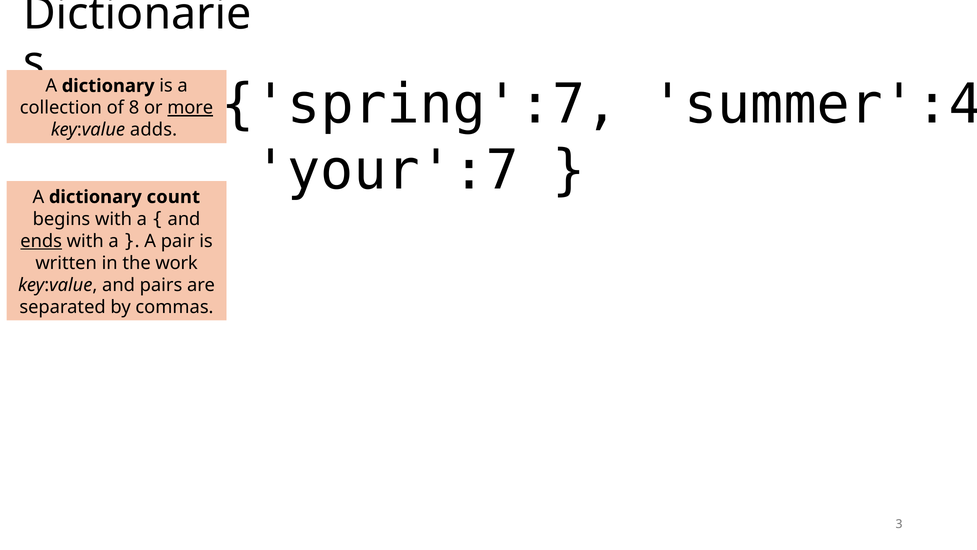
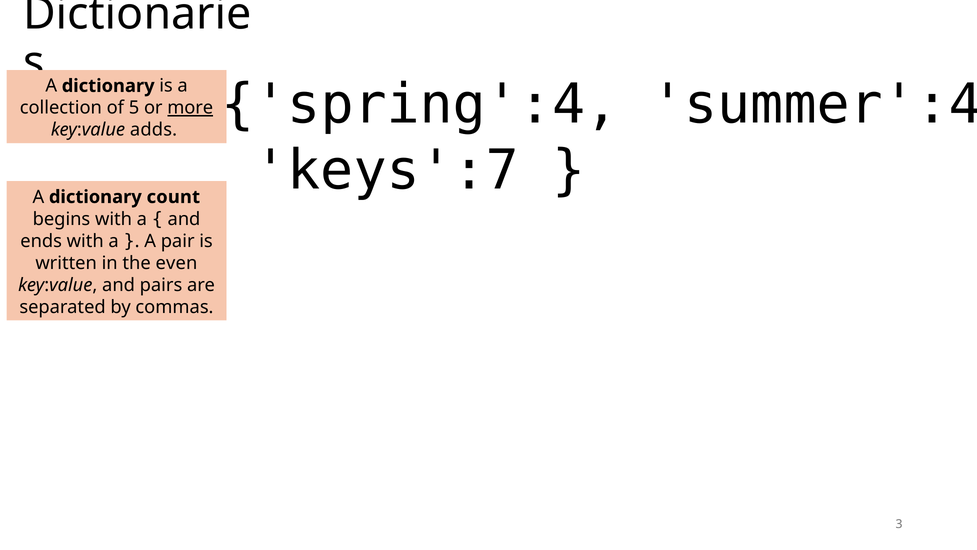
spring':7: spring':7 -> spring':4 (420, 105)
8: 8 -> 5 (134, 108)
your':7: your':7 -> keys':7 (387, 171)
ends underline: present -> none (41, 241)
work: work -> even (176, 263)
